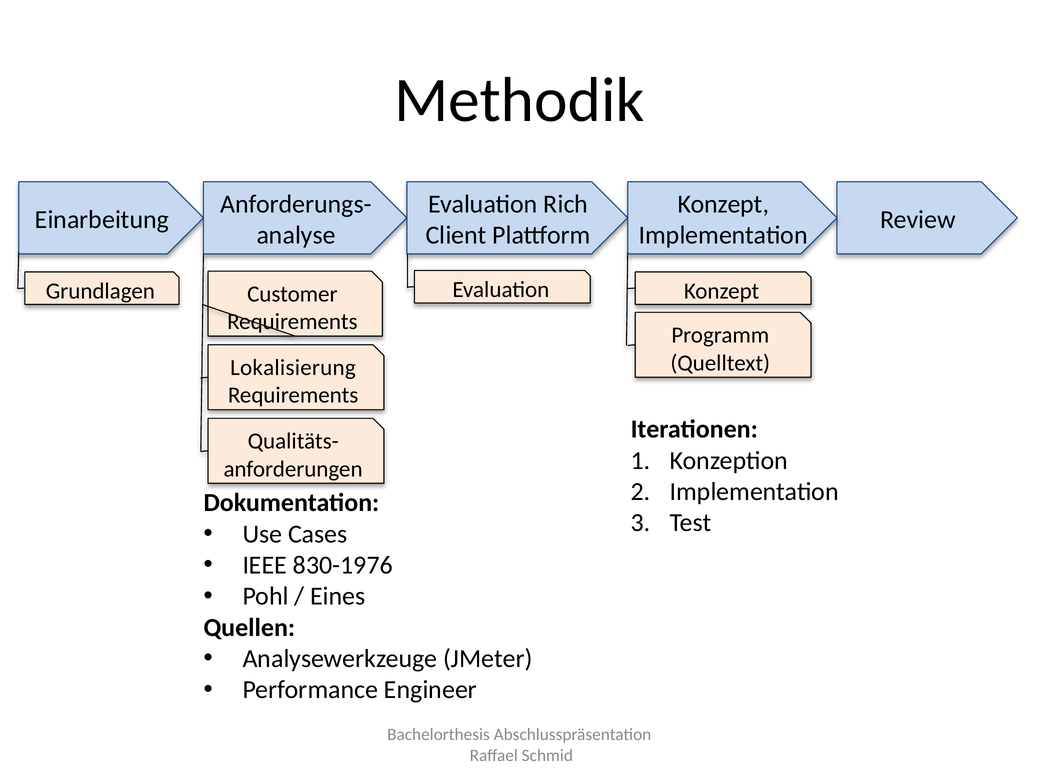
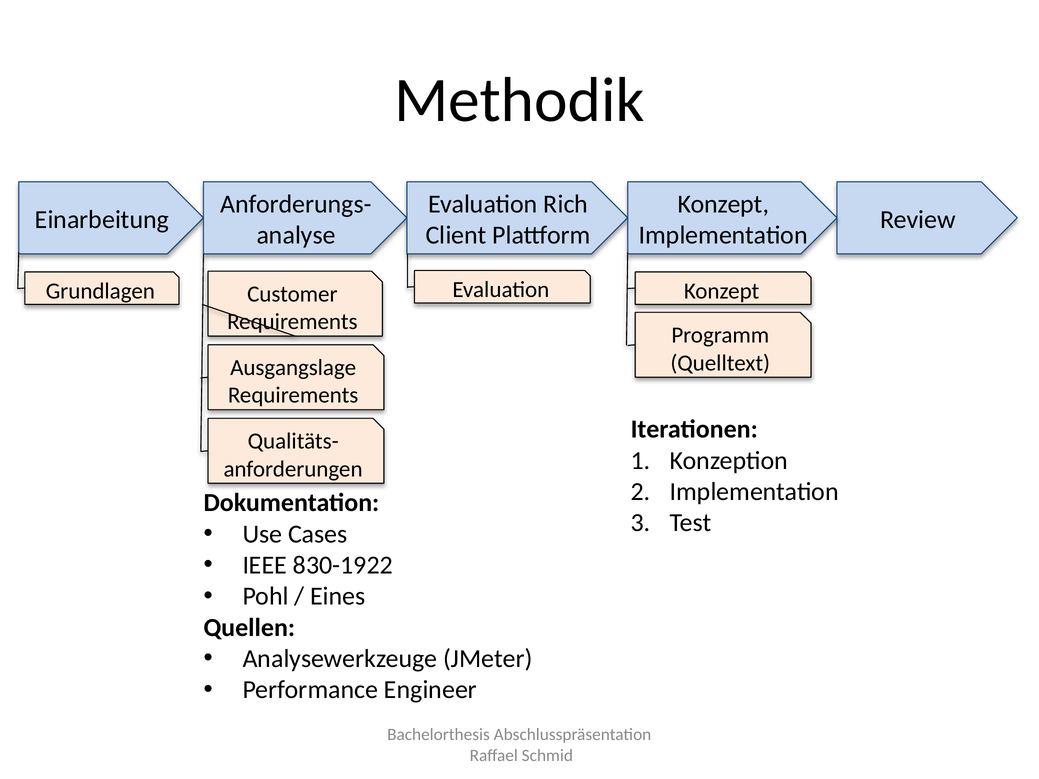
Lokalisierung: Lokalisierung -> Ausgangslage (293, 368)
830-1976: 830-1976 -> 830-1922 (343, 565)
